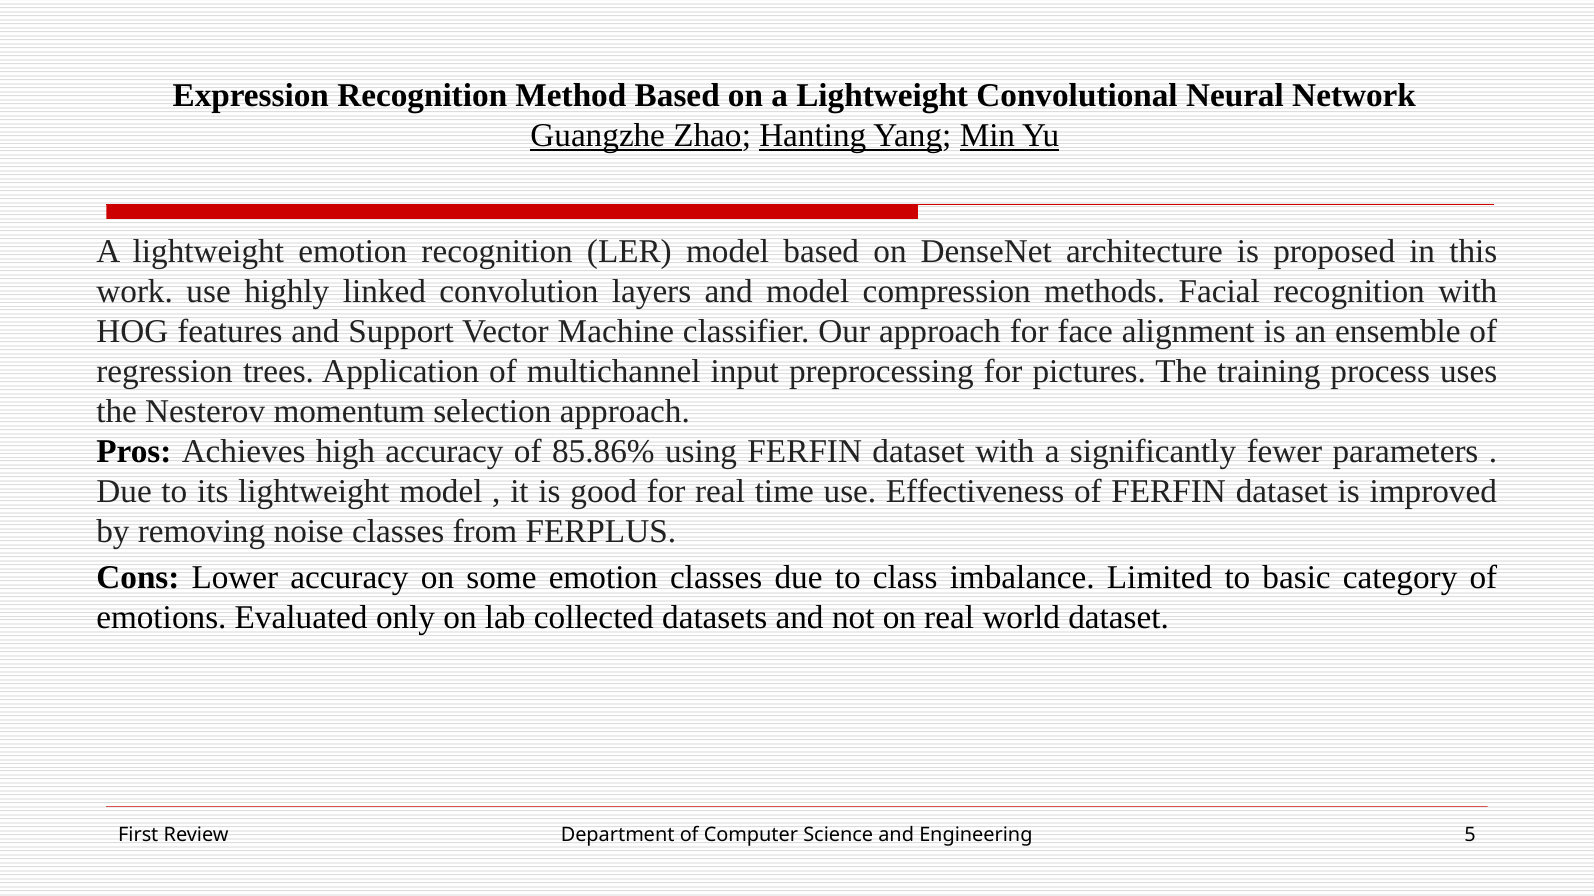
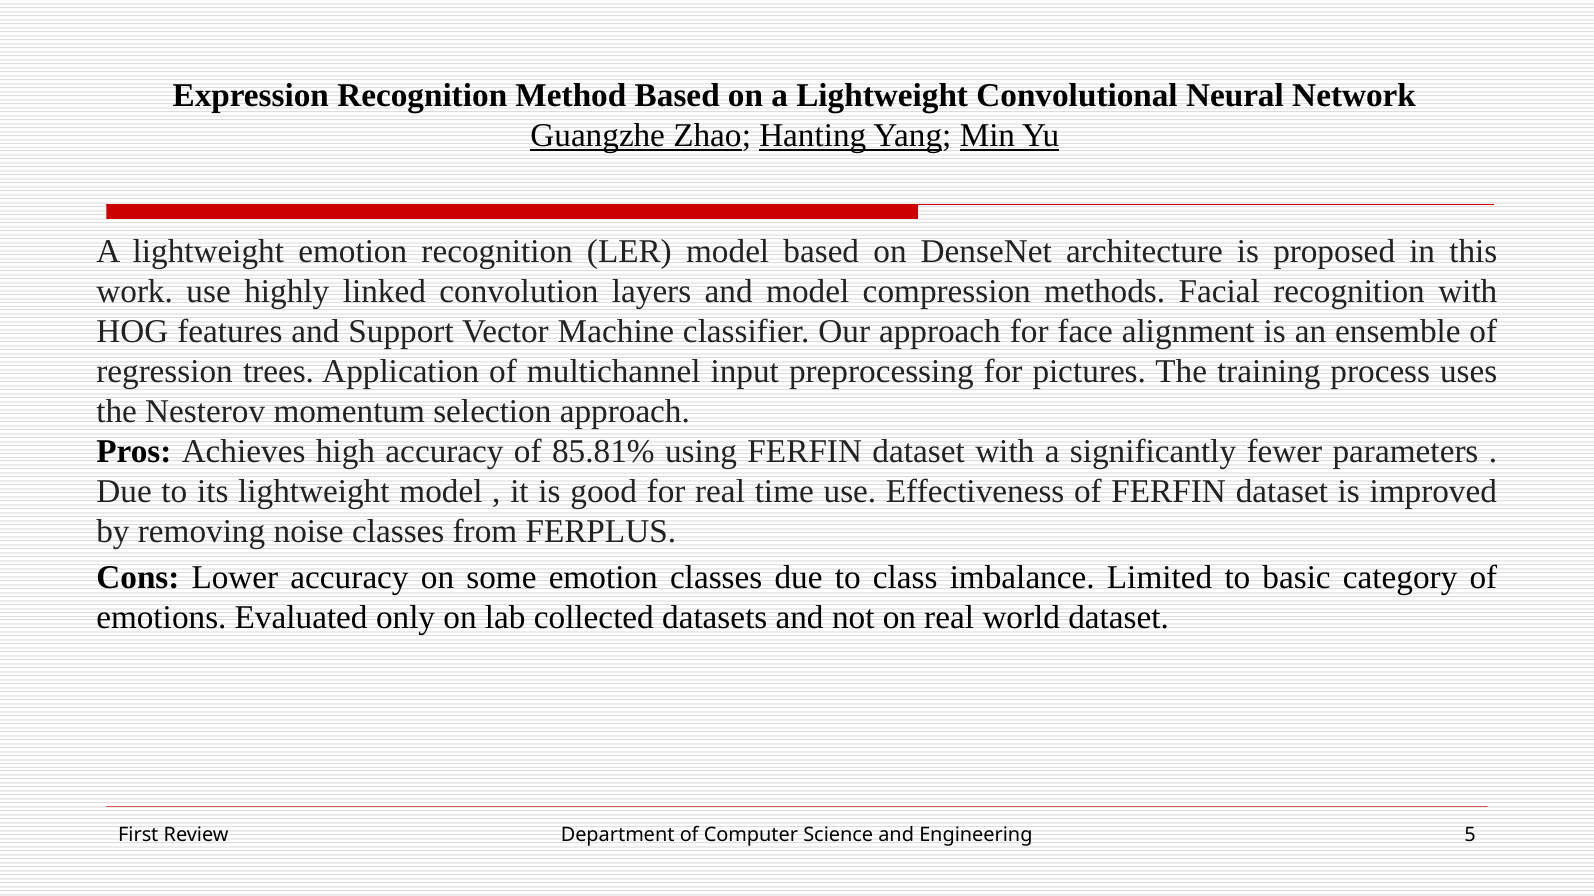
85.86%: 85.86% -> 85.81% (603, 452)
